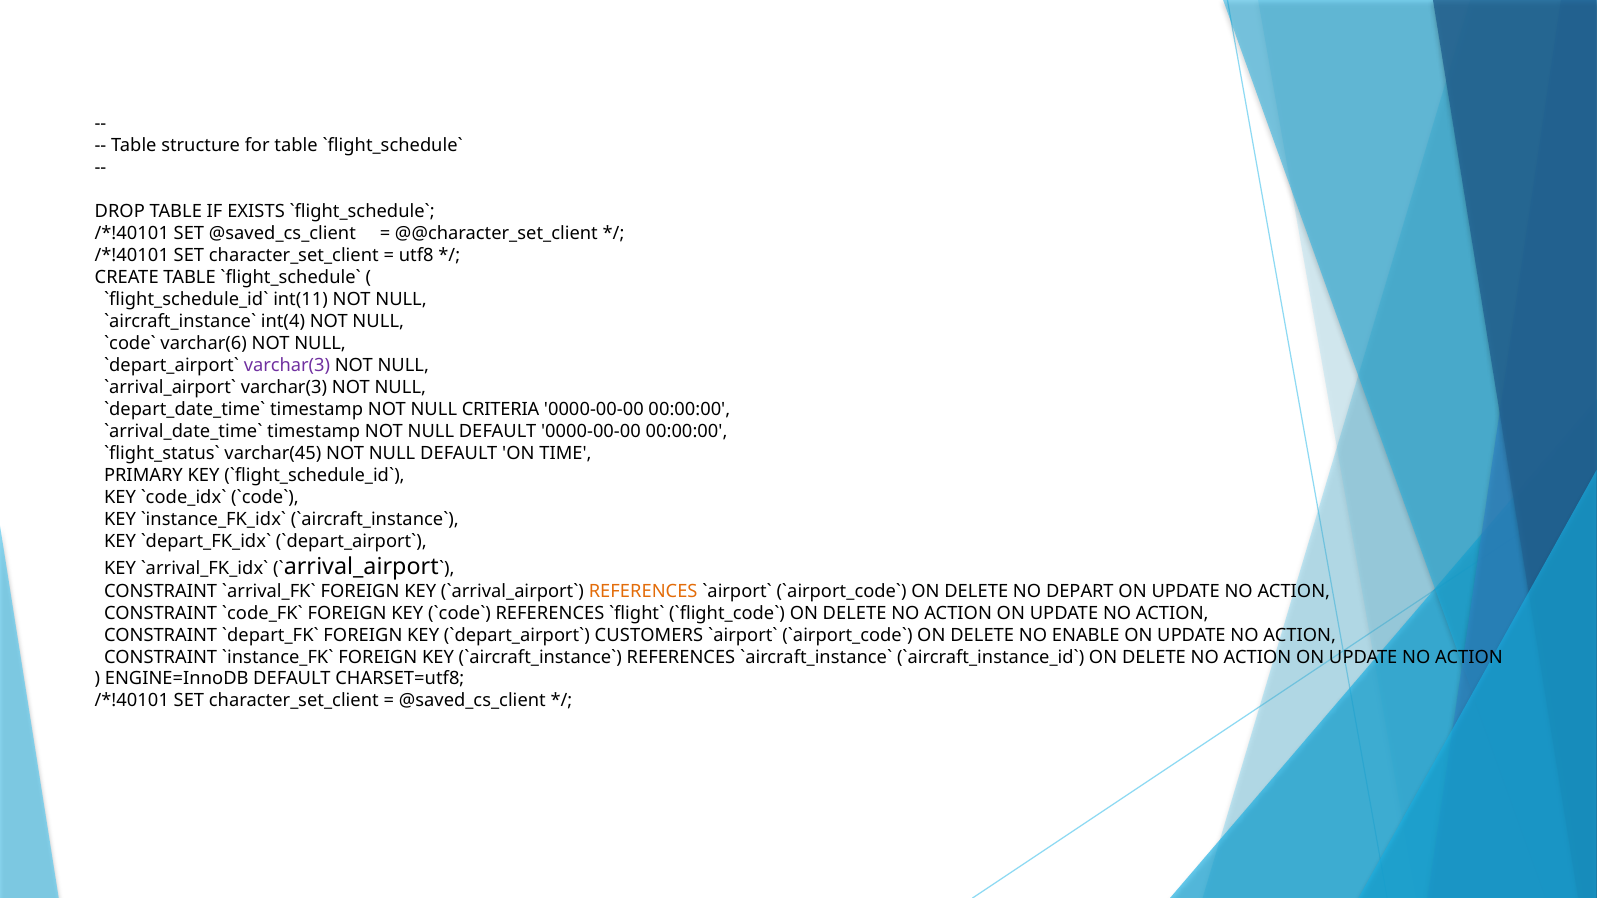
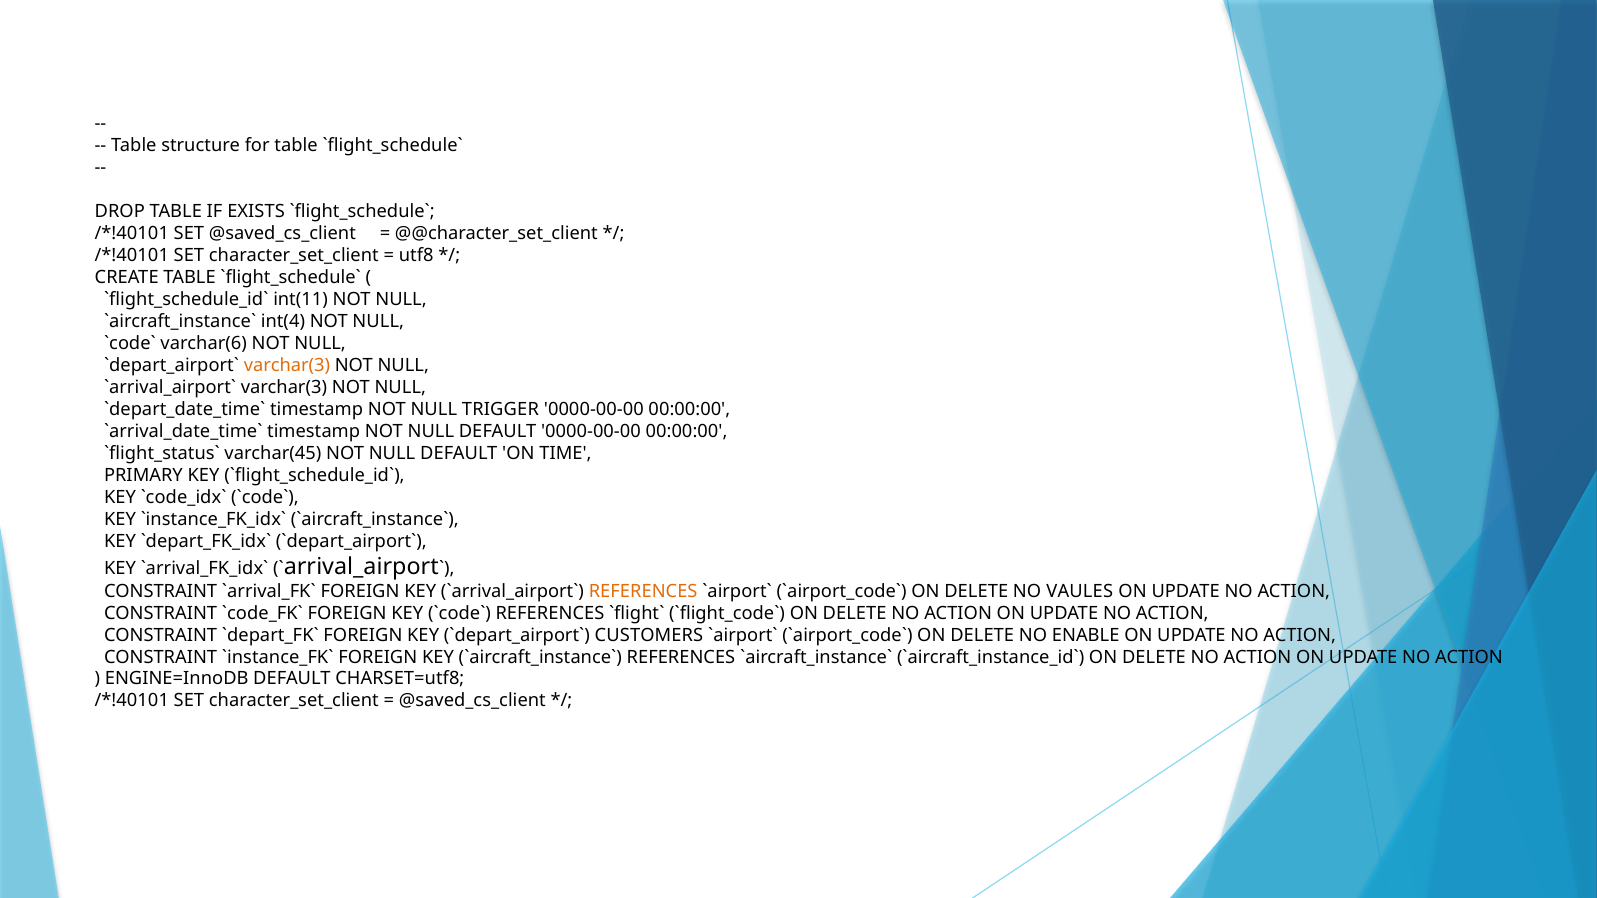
varchar(3 colour: purple -> orange (287, 366)
CRITERIA: CRITERIA -> TRIGGER (500, 409)
DEPART: DEPART -> VAULES (1080, 591)
